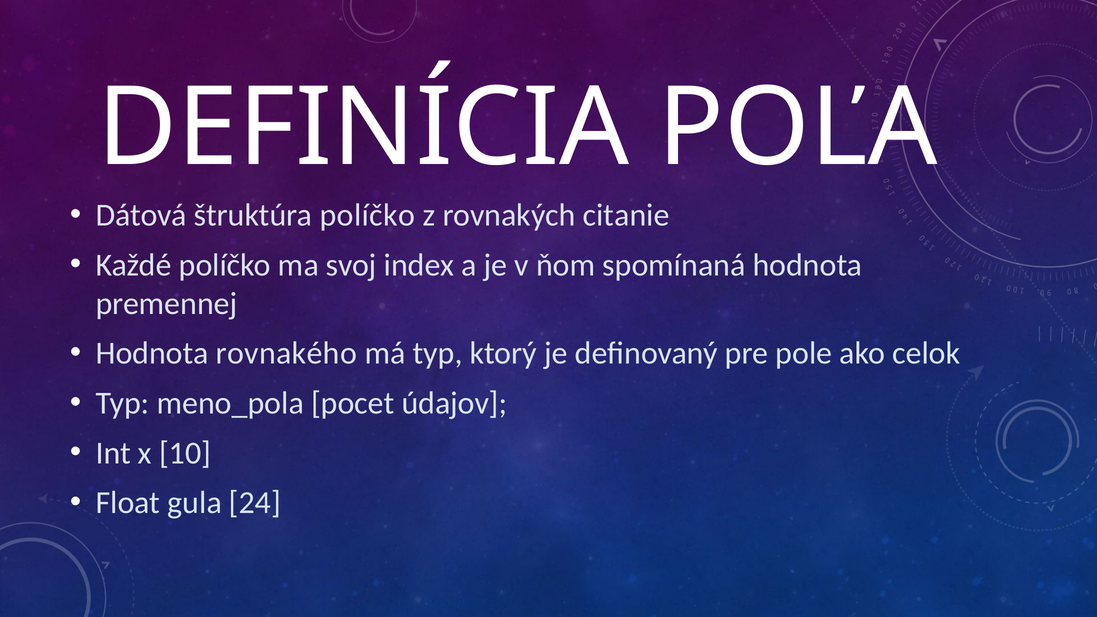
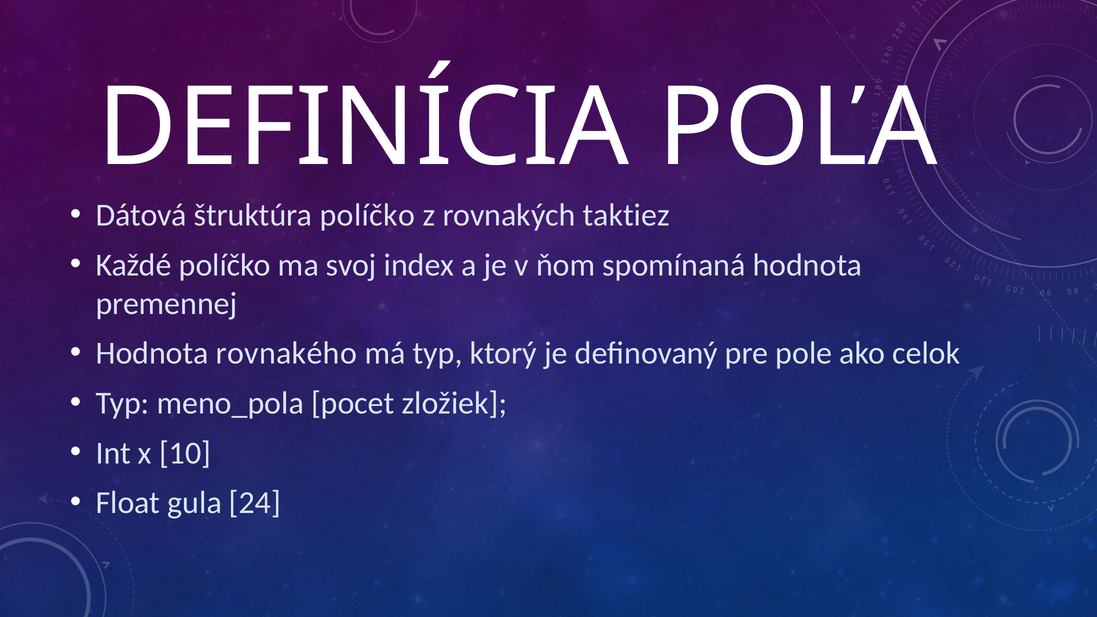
citanie: citanie -> taktiez (626, 215)
údajov: údajov -> zložiek (454, 403)
